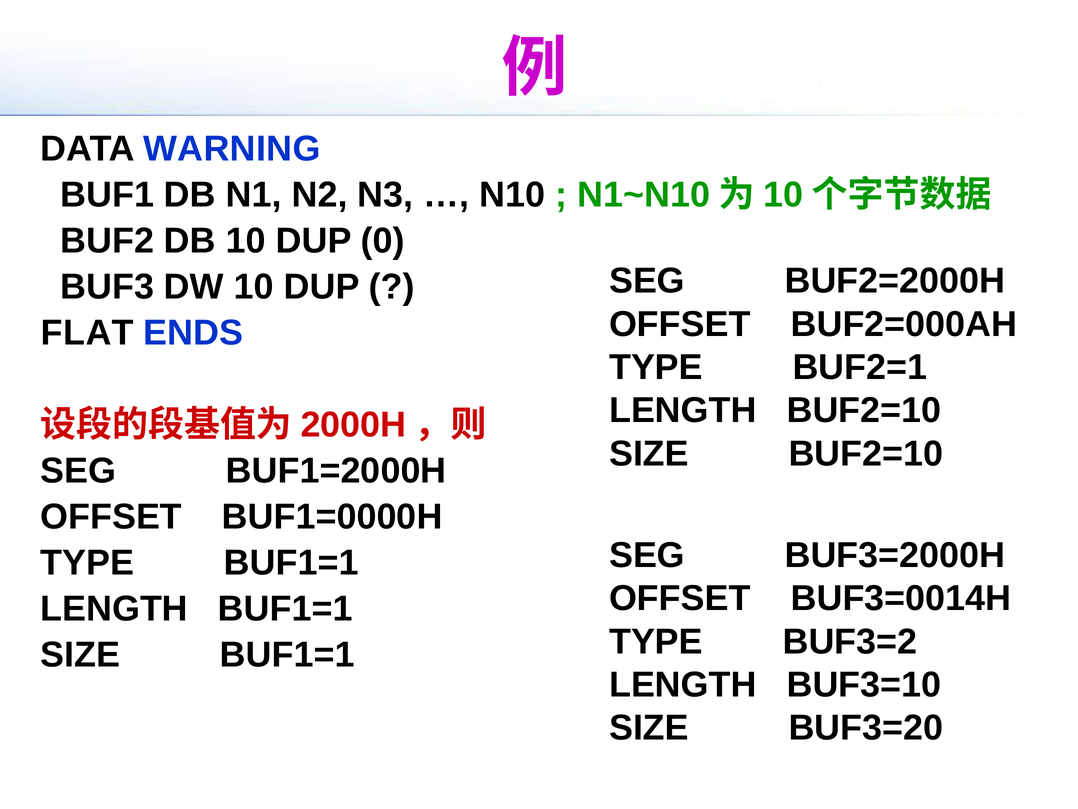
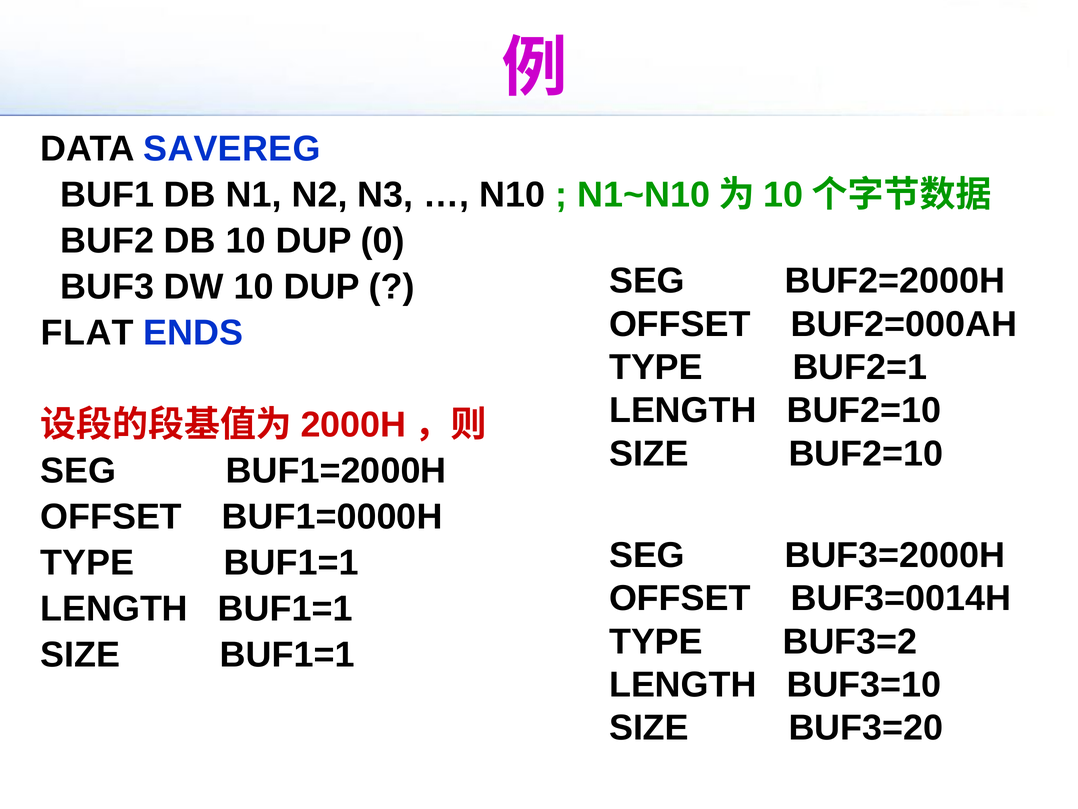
WARNING: WARNING -> SAVEREG (232, 149)
